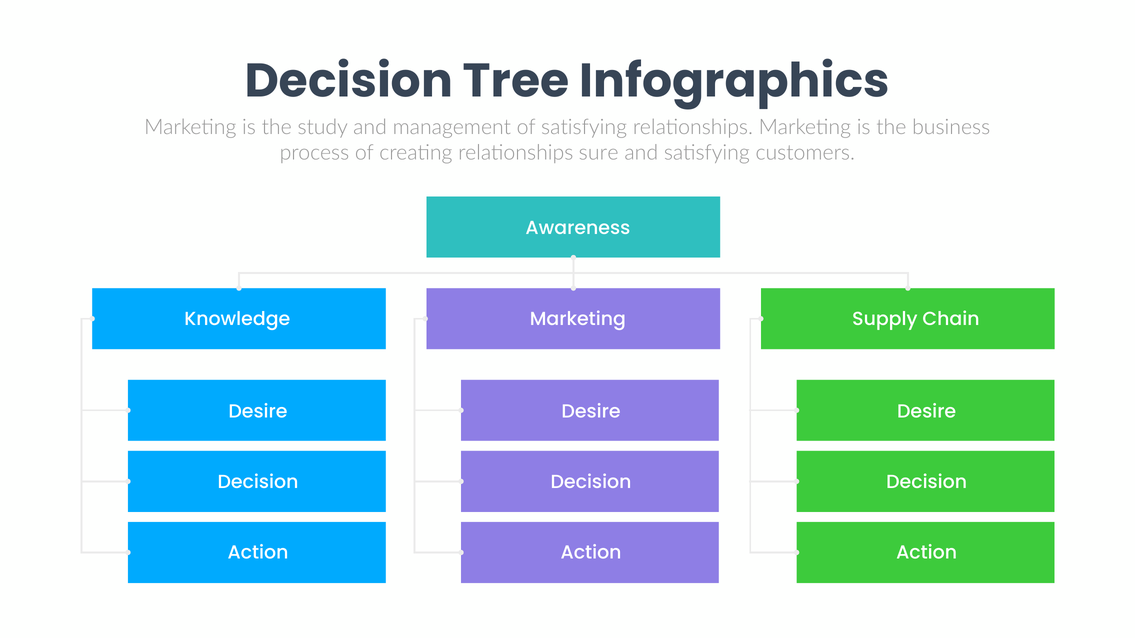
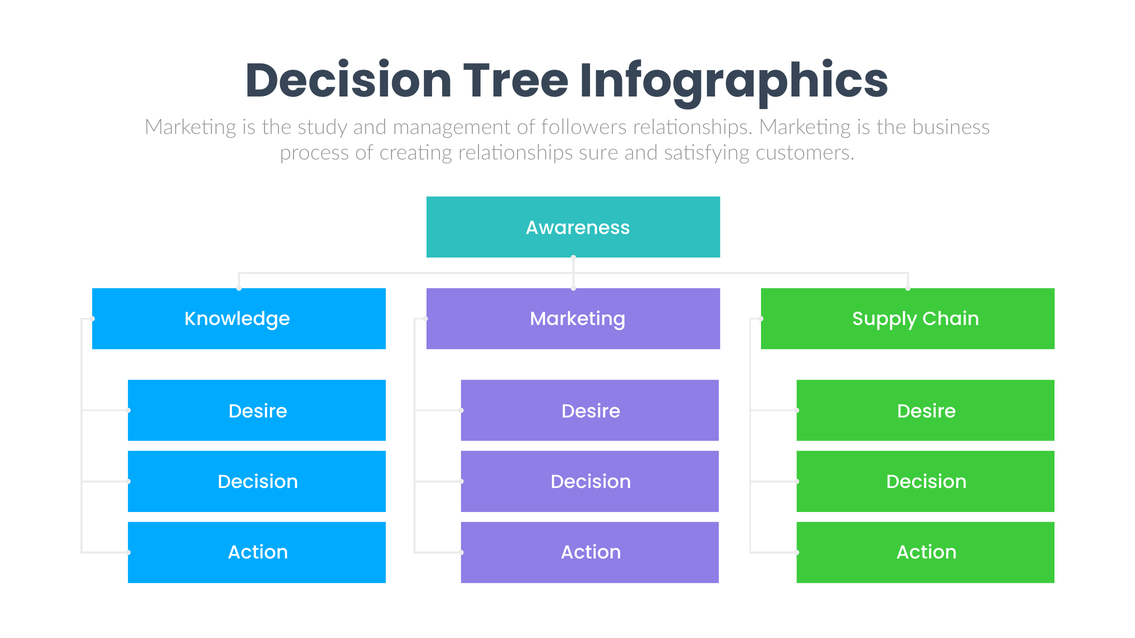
of satisfying: satisfying -> followers (584, 127)
